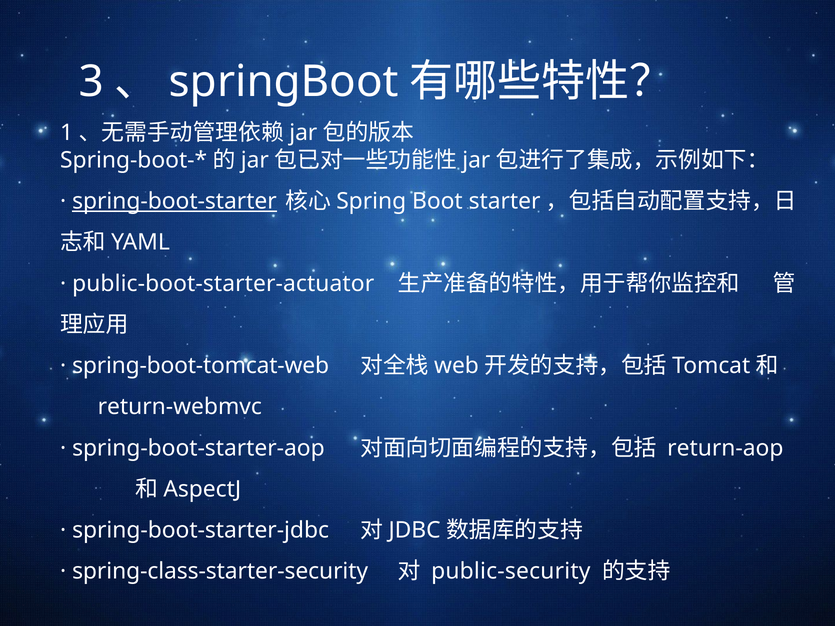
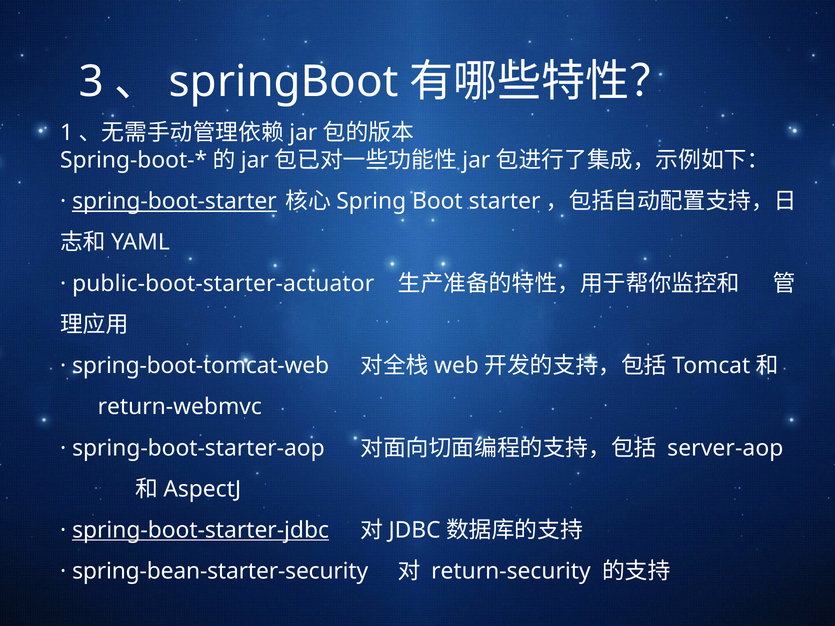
return-aop: return-aop -> server-aop (725, 448)
spring-boot-starter-jdbc underline: none -> present (201, 530)
spring-class-starter-security: spring-class-starter-security -> spring-bean-starter-security (220, 572)
public-security: public-security -> return-security (511, 572)
